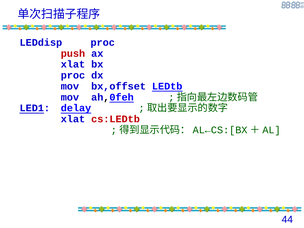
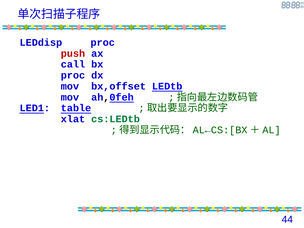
xlat: xlat -> call (73, 64)
delay: delay -> table (76, 108)
cs:LEDtb colour: red -> green (116, 119)
